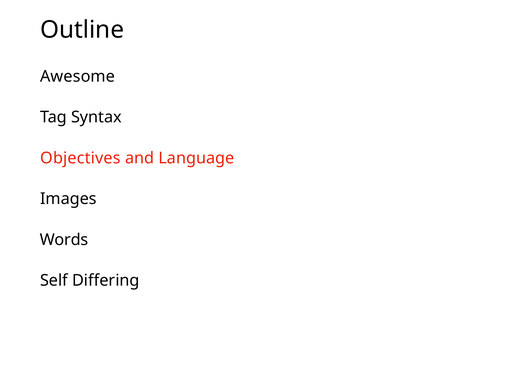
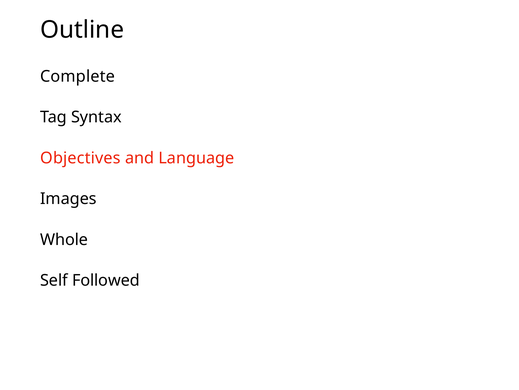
Awesome: Awesome -> Complete (78, 76)
Words: Words -> Whole (64, 239)
Differing: Differing -> Followed (106, 280)
